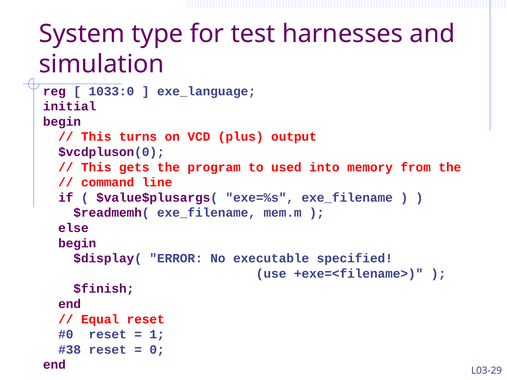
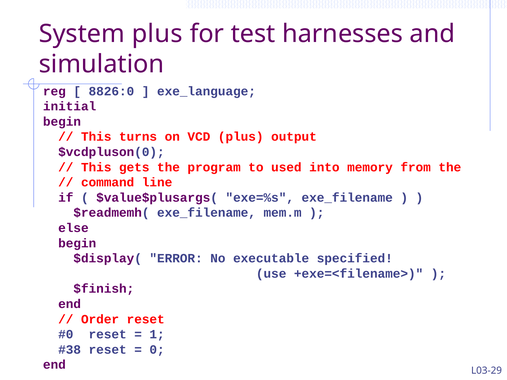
System type: type -> plus (157, 34)
1033:0: 1033:0 -> 8826:0 (111, 91)
Equal: Equal -> Order (100, 319)
